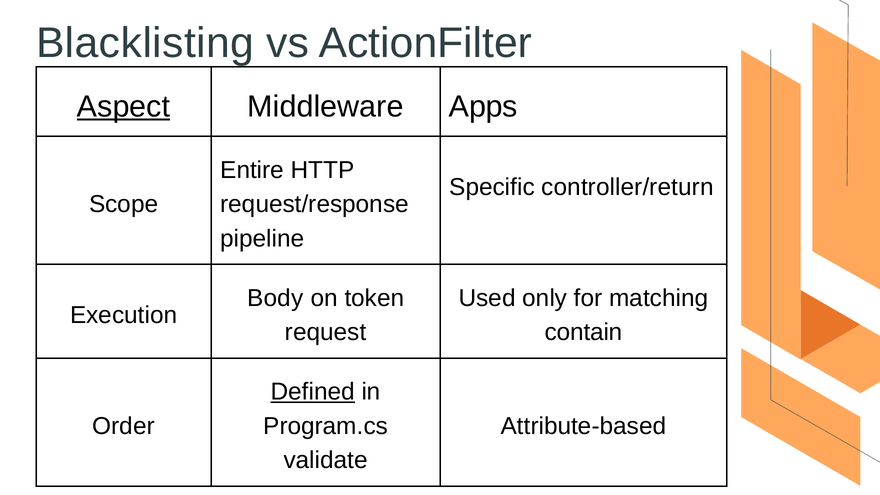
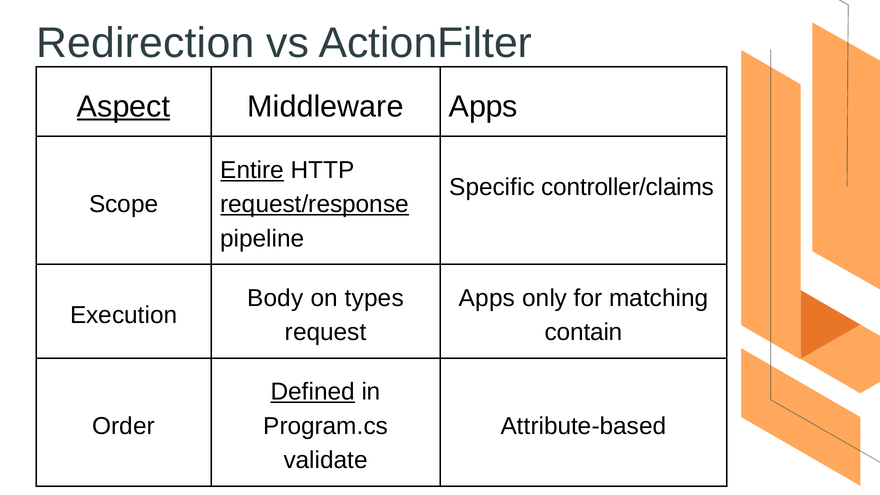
Blacklisting: Blacklisting -> Redirection (145, 43)
Entire underline: none -> present (252, 170)
controller/return: controller/return -> controller/claims (628, 187)
request/response underline: none -> present (315, 204)
token: token -> types (374, 298)
Used: Used -> Apps (487, 298)
